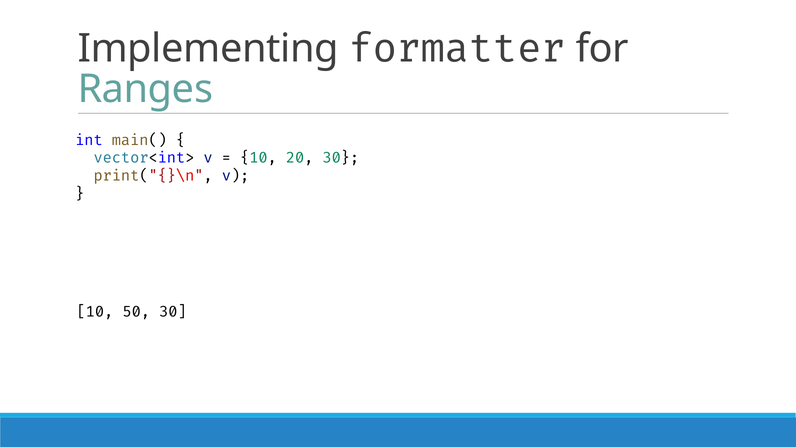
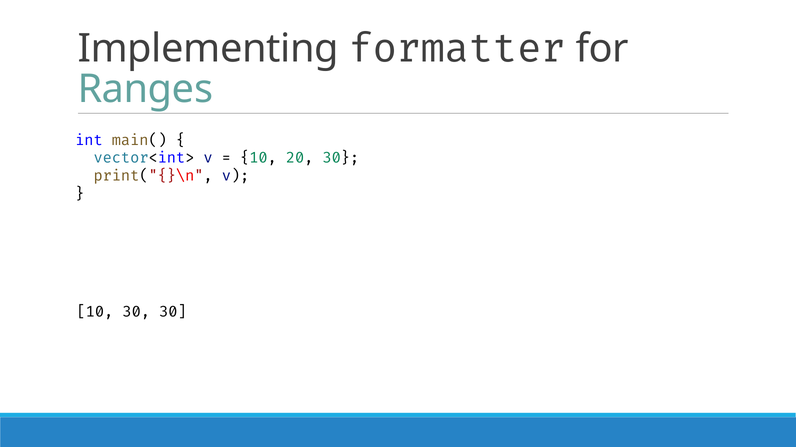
10 50: 50 -> 30 (136, 313)
